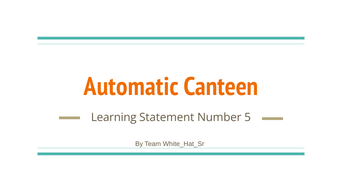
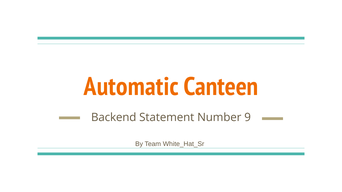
Learning: Learning -> Backend (114, 118)
5: 5 -> 9 (248, 118)
